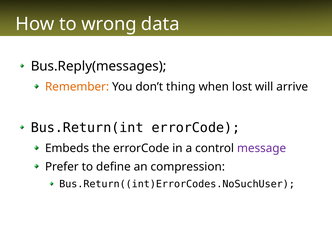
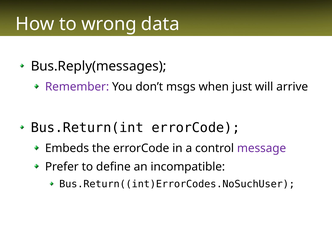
Remember colour: orange -> purple (77, 87)
thing: thing -> msgs (181, 87)
lost: lost -> just (242, 87)
compression: compression -> incompatible (188, 167)
